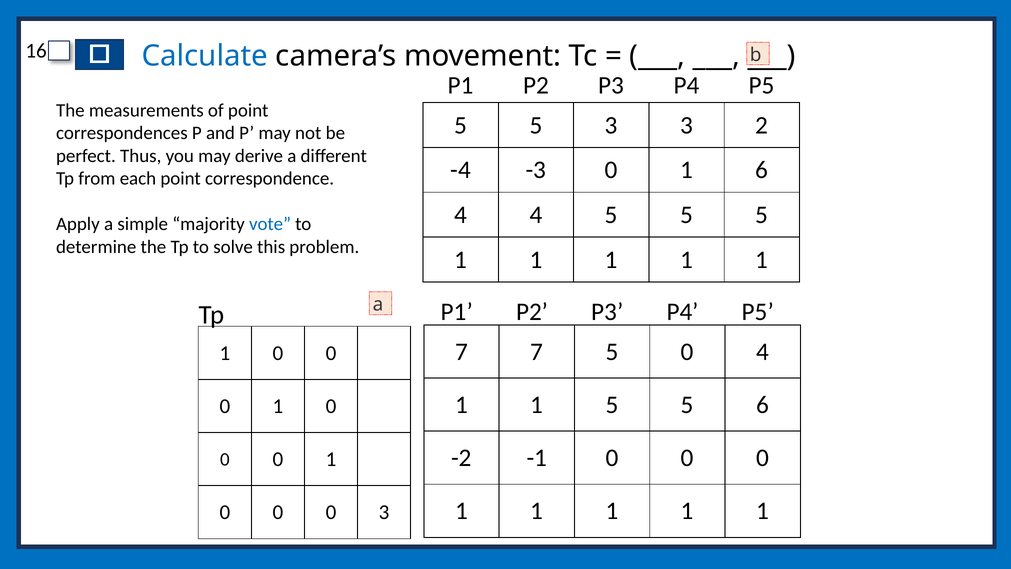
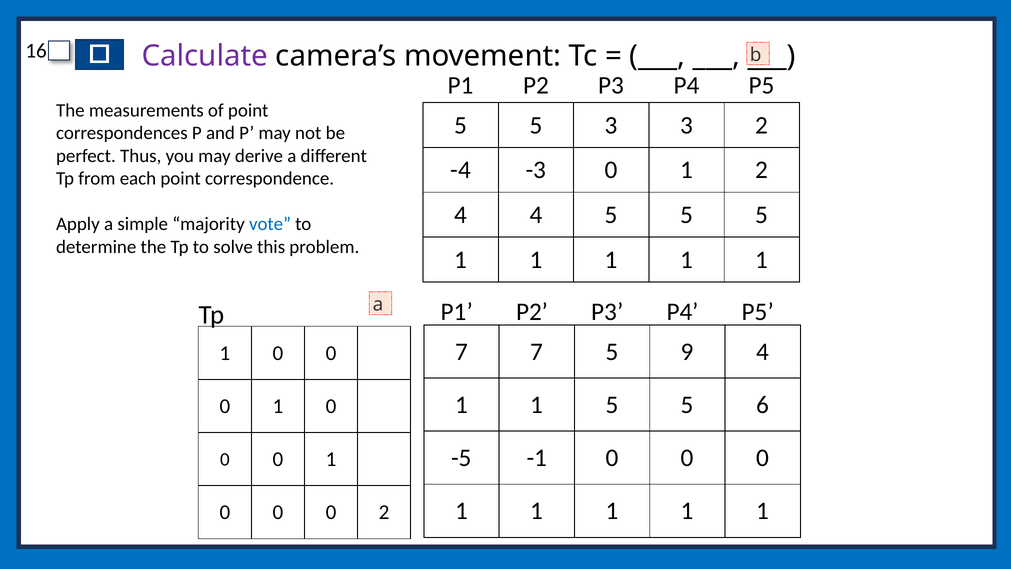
Calculate colour: blue -> purple (205, 56)
1 6: 6 -> 2 (762, 170)
5 0: 0 -> 9 (687, 352)
-2: -2 -> -5 (462, 458)
0 3: 3 -> 2 (384, 512)
